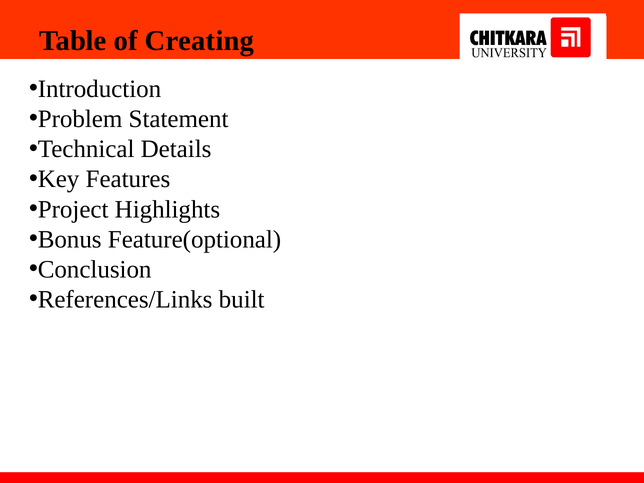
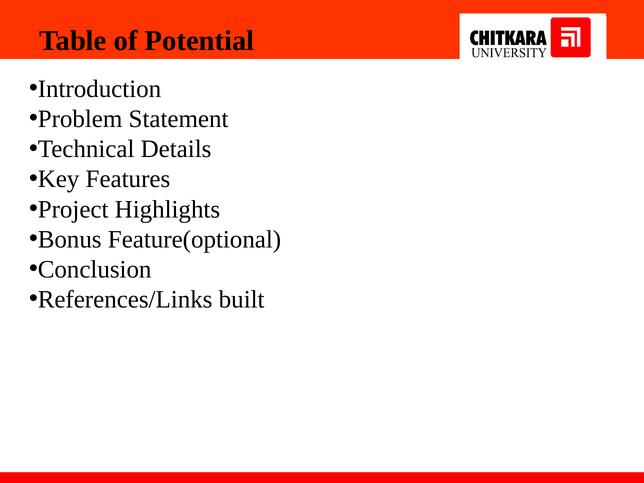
Creating: Creating -> Potential (200, 41)
